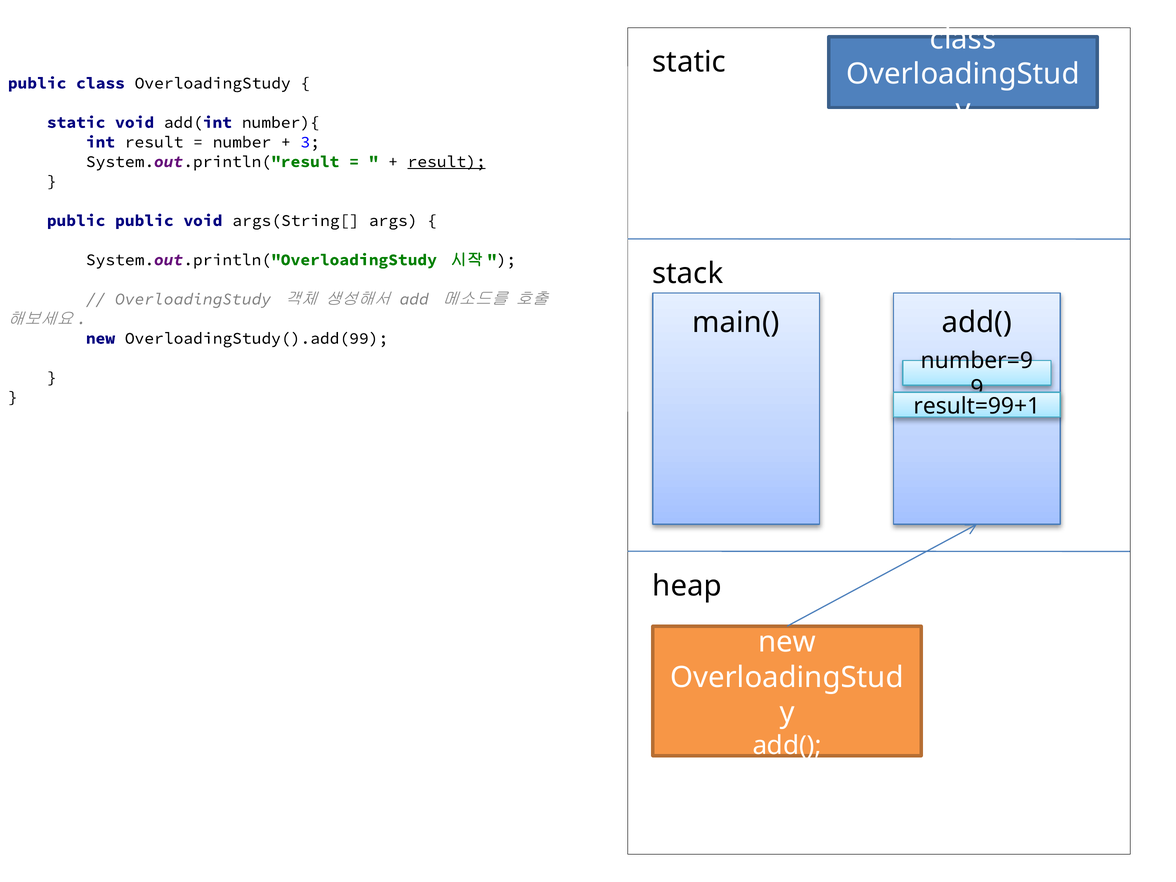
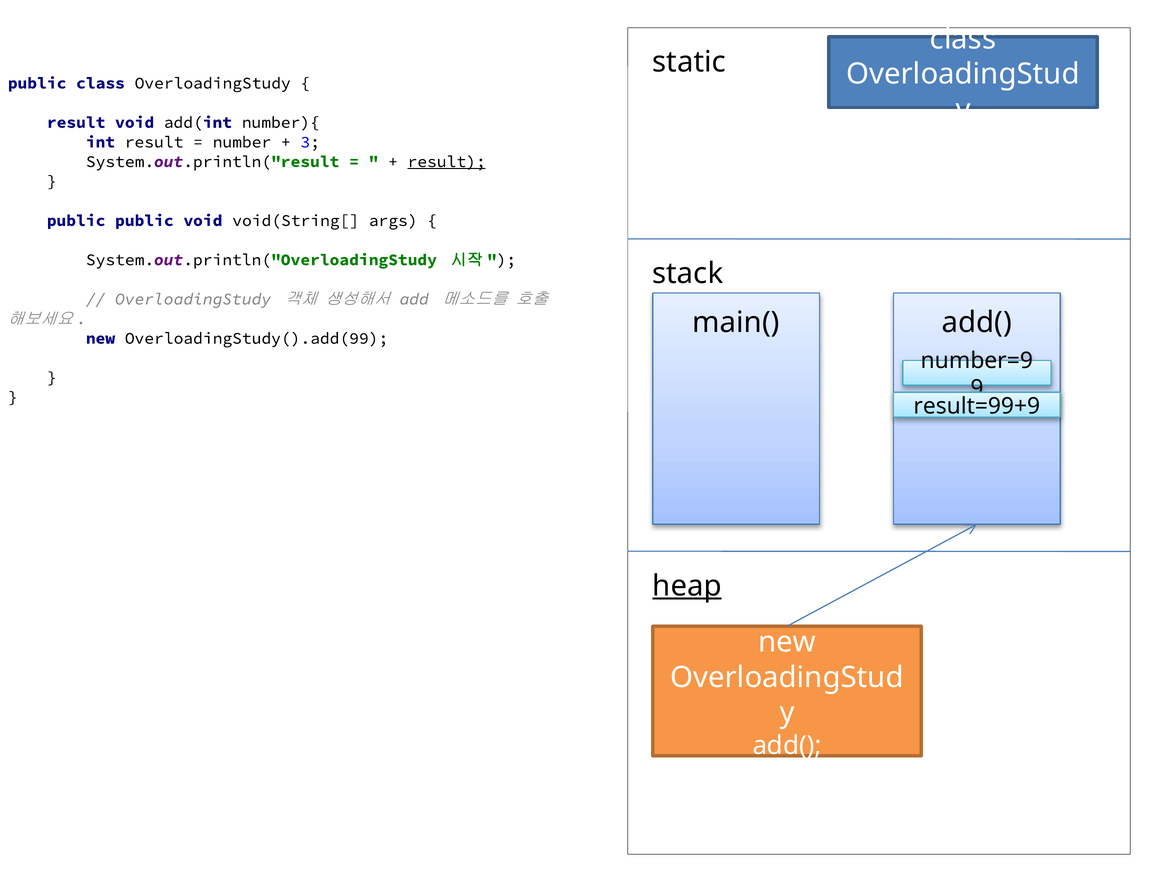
static: static -> result (76, 122)
args(String[: args(String[ -> void(String[ (296, 221)
result=99+1: result=99+1 -> result=99+9 (977, 406)
heap underline: none -> present (687, 586)
